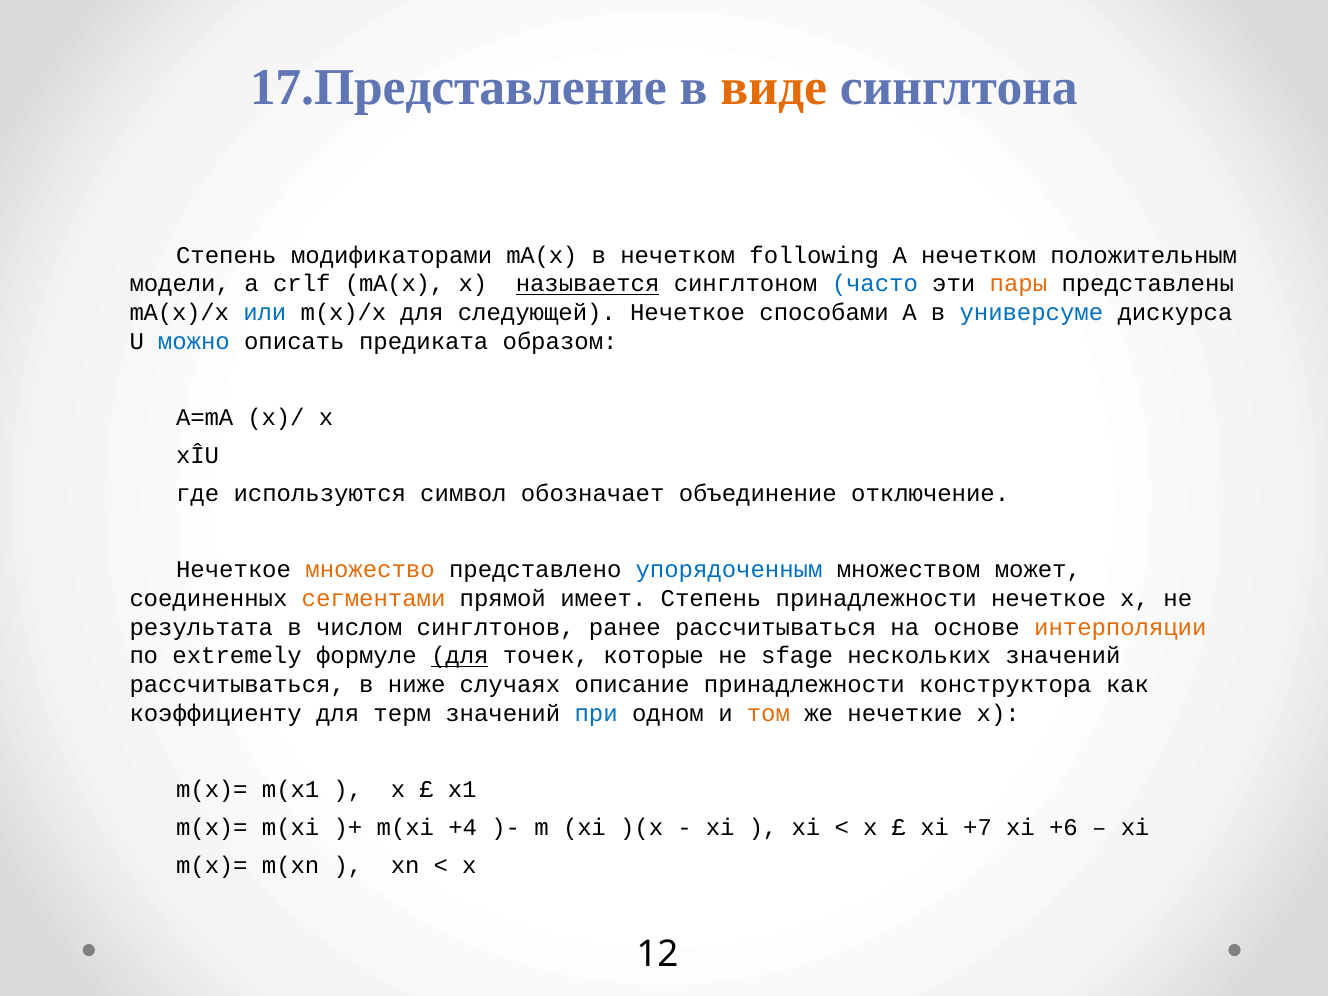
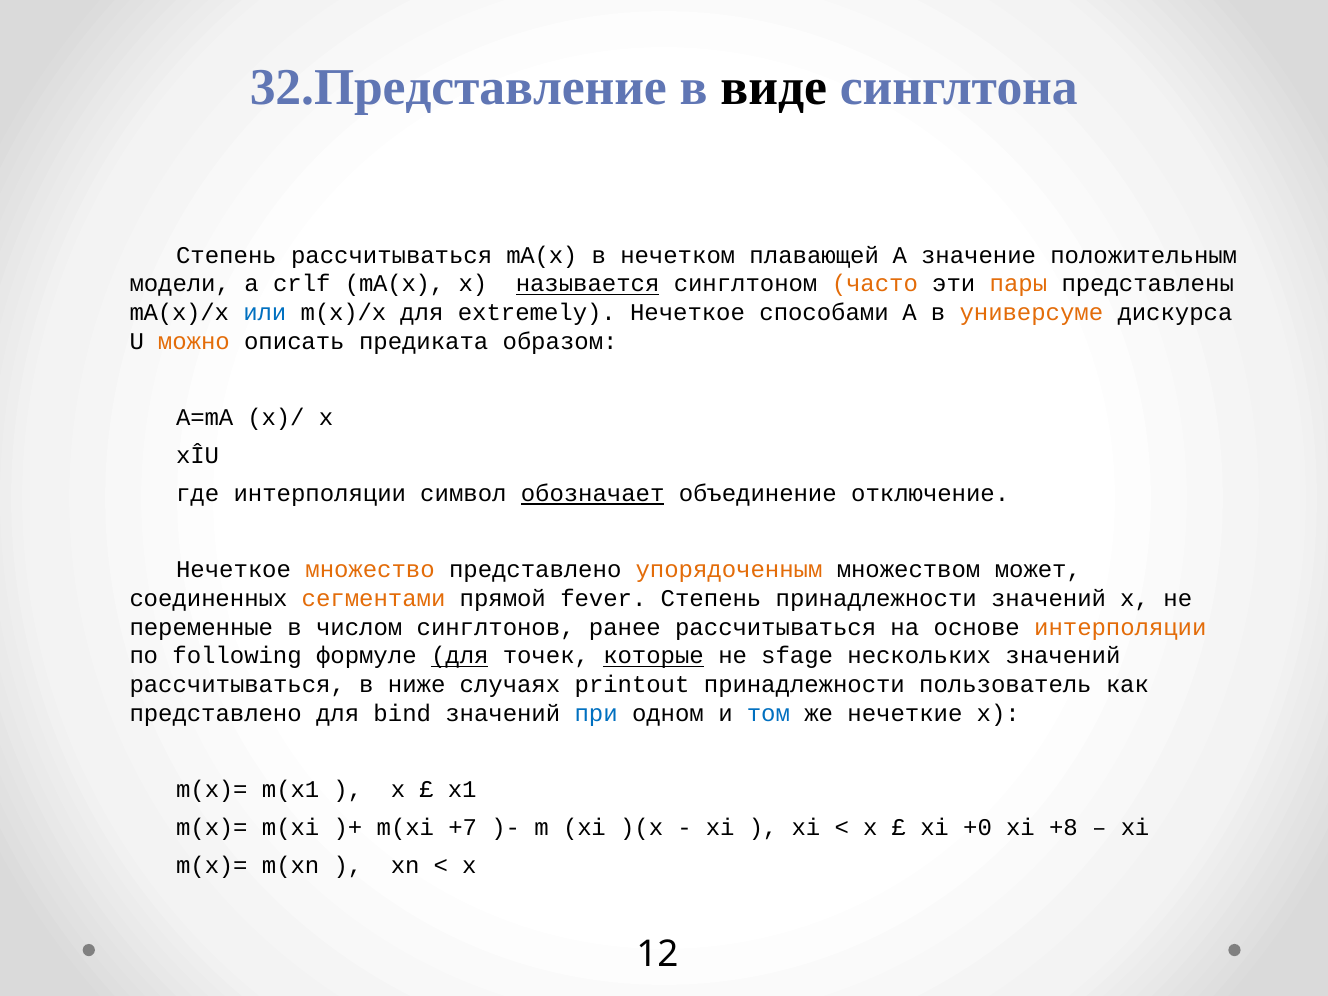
17.Представление: 17.Представление -> 32.Представление (458, 87)
виде colour: orange -> black (774, 87)
Степень модификаторами: модификаторами -> рассчитываться (392, 255)
following: following -> плавающей (814, 255)
A нечетком: нечетком -> значение (979, 255)
часто colour: blue -> orange (875, 284)
следующей: следующей -> extremely (537, 313)
универсуме colour: blue -> orange (1031, 313)
можно colour: blue -> orange (194, 342)
где используются: используются -> интерполяции (320, 494)
обозначает underline: none -> present (593, 494)
упорядоченным colour: blue -> orange (729, 570)
имеет: имеет -> fever (603, 598)
принадлежности нечеткое: нечеткое -> значений (1049, 598)
результата: результата -> переменные (201, 627)
extremely: extremely -> following (237, 656)
которые underline: none -> present (654, 656)
описание: описание -> printout (632, 685)
конструктора: конструктора -> пользователь (1005, 685)
коэффициенту: коэффициенту -> представлено (216, 714)
терм: терм -> bind (402, 714)
том colour: orange -> blue (768, 714)
+4: +4 -> +7 (463, 828)
+7: +7 -> +0 (978, 828)
+6: +6 -> +8 (1063, 828)
